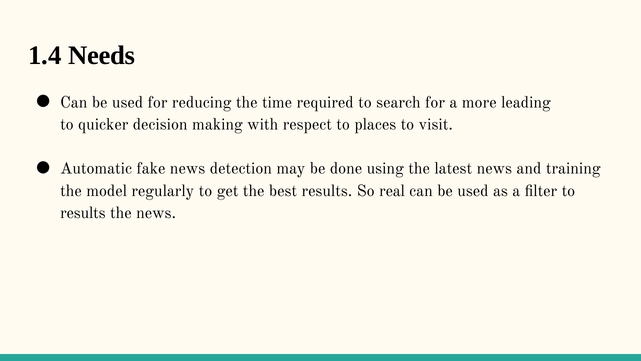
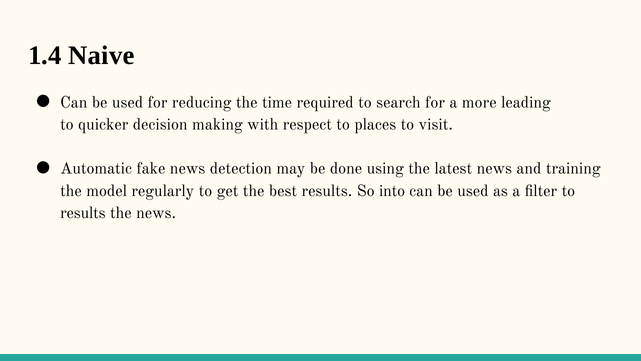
Needs: Needs -> Naive (101, 55)
real: real -> into (392, 191)
